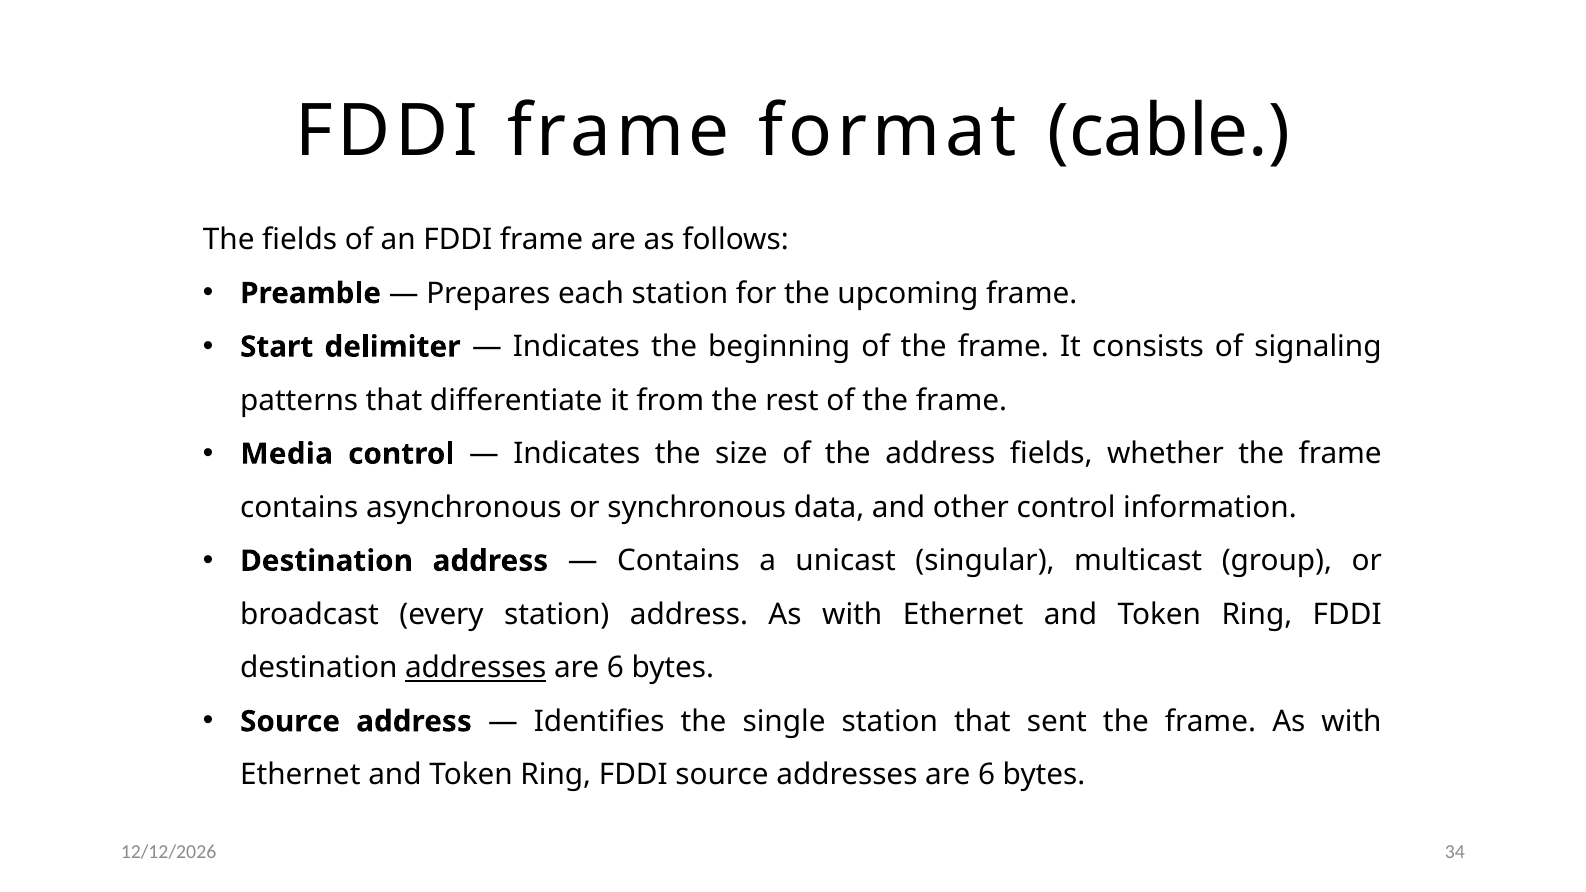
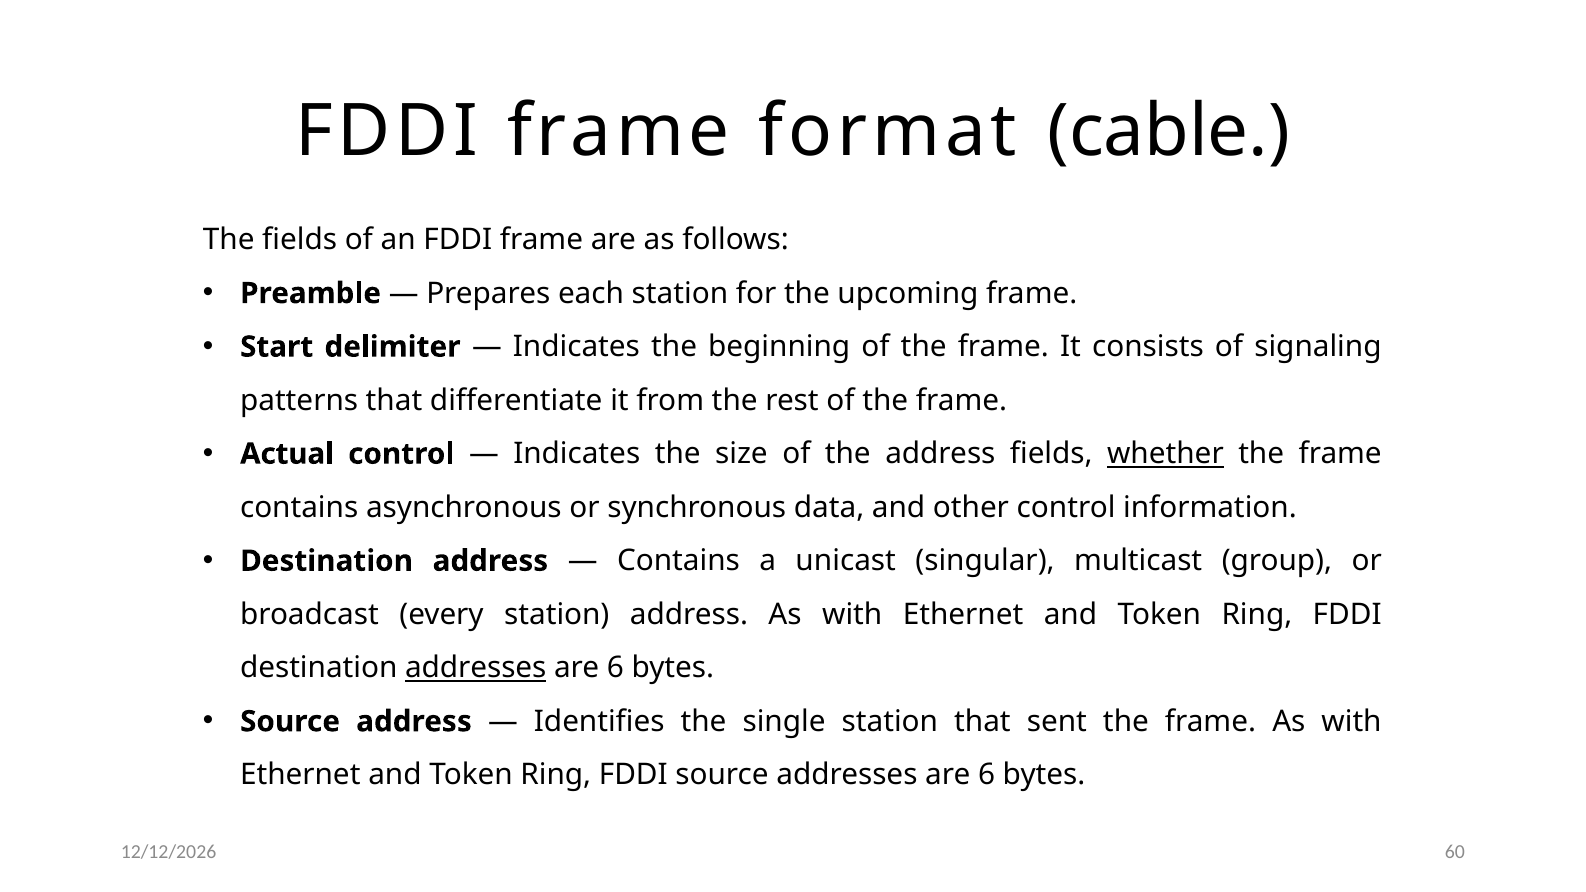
Media: Media -> Actual (287, 454)
whether underline: none -> present (1165, 454)
34: 34 -> 60 (1455, 852)
